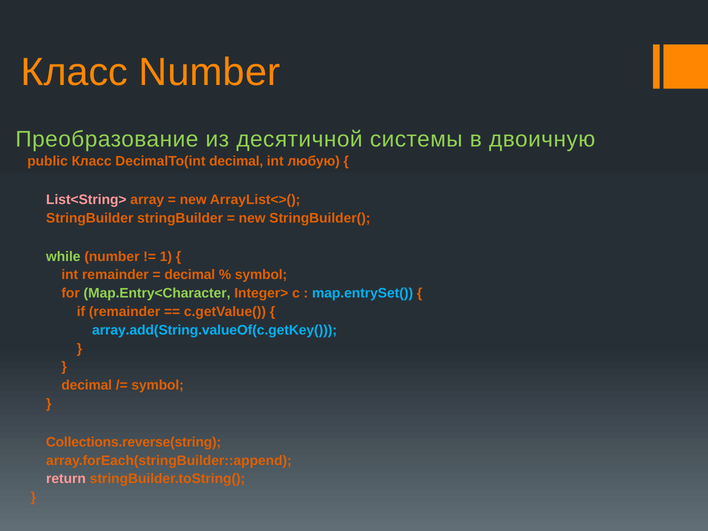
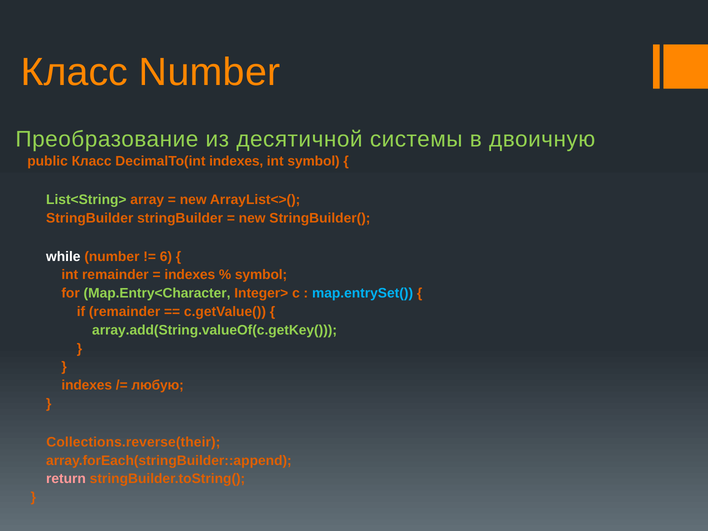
DecimalTo(int decimal: decimal -> indexes (236, 161)
int любую: любую -> symbol (314, 161)
List<String> colour: pink -> light green (86, 200)
while colour: light green -> white (63, 256)
1: 1 -> 6 (166, 256)
decimal: decimal -> indexes (190, 275)
array.add(String.valueOf(c.getKey( colour: light blue -> light green (215, 330)
decimal: decimal -> indexes (87, 385)
symbol: symbol -> любую (158, 385)
Collections.reverse(string: Collections.reverse(string -> Collections.reverse(their (133, 442)
